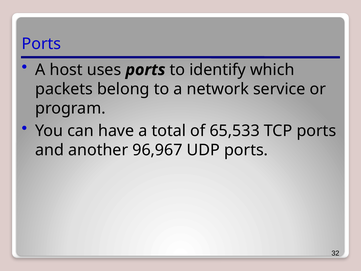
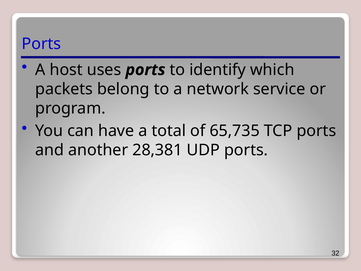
65,533: 65,533 -> 65,735 (235, 131)
96,967: 96,967 -> 28,381 (157, 150)
